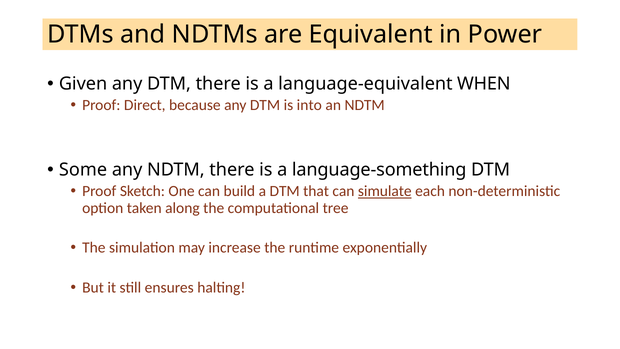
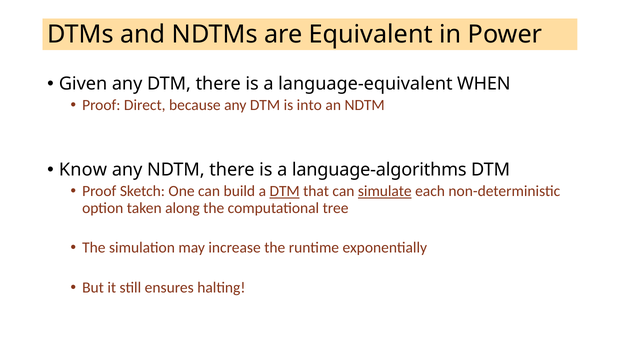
Some: Some -> Know (83, 170)
language-something: language-something -> language-algorithms (379, 170)
DTM underline: none -> present (285, 191)
